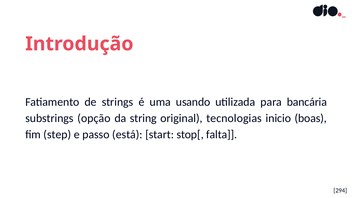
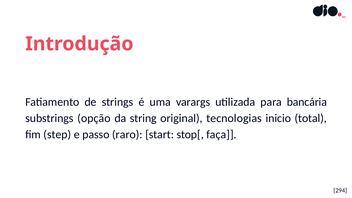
usando: usando -> varargs (193, 102)
boas: boas -> total (311, 118)
está: está -> raro (127, 134)
falta: falta -> faça (222, 134)
